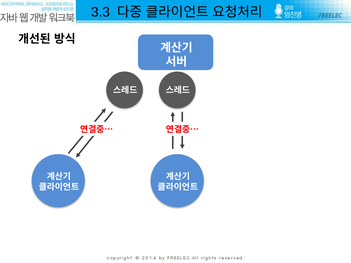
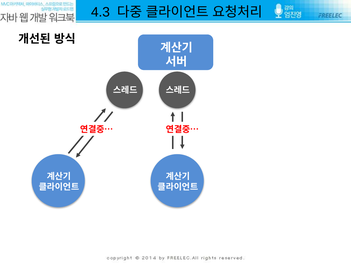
3.3: 3.3 -> 4.3 (101, 12)
